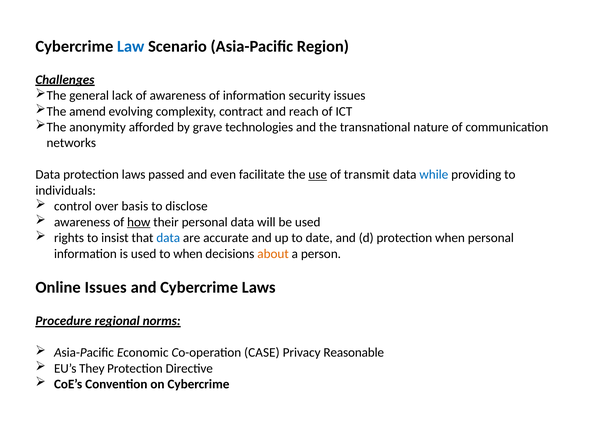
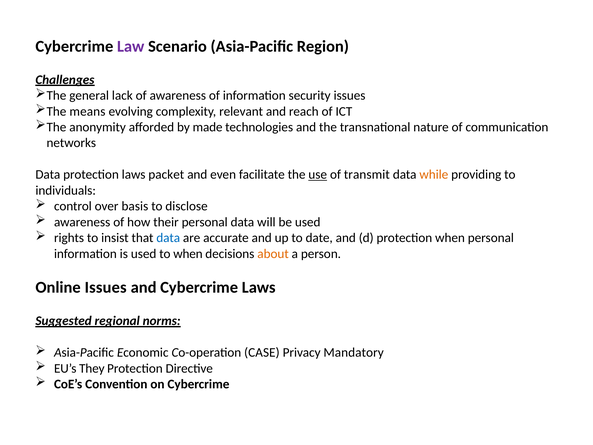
Law colour: blue -> purple (131, 46)
amend: amend -> means (87, 111)
contract: contract -> relevant (241, 111)
grave: grave -> made (208, 127)
passed: passed -> packet (166, 174)
while colour: blue -> orange (434, 174)
how underline: present -> none (139, 222)
Procedure: Procedure -> Suggested (64, 321)
Reasonable: Reasonable -> Mandatory (354, 352)
